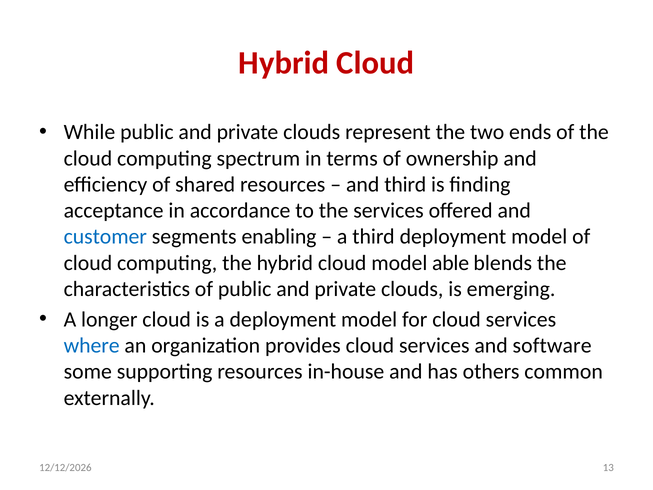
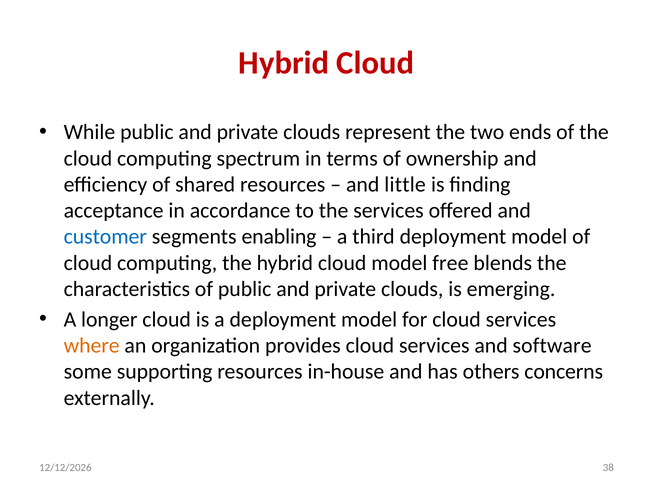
and third: third -> little (405, 184)
able: able -> free (450, 263)
where colour: blue -> orange (92, 345)
common: common -> concerns (564, 372)
13: 13 -> 38 (608, 468)
